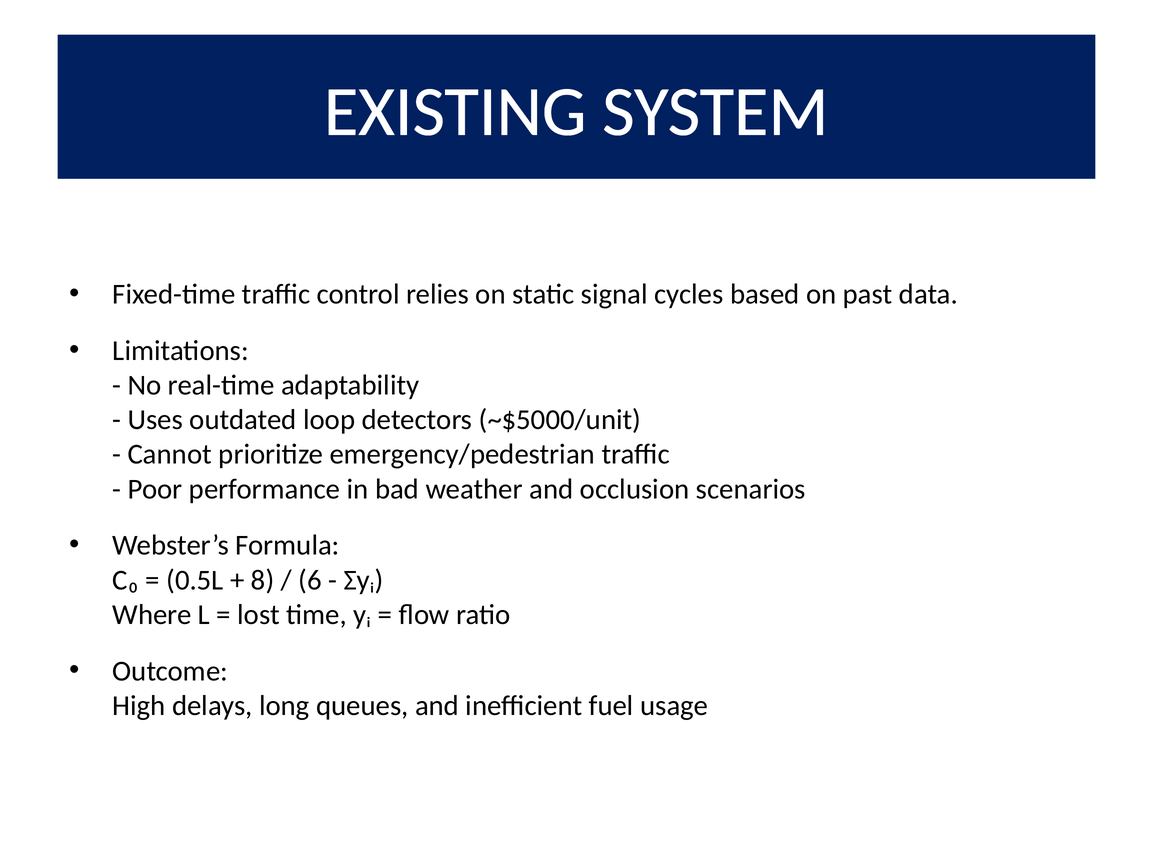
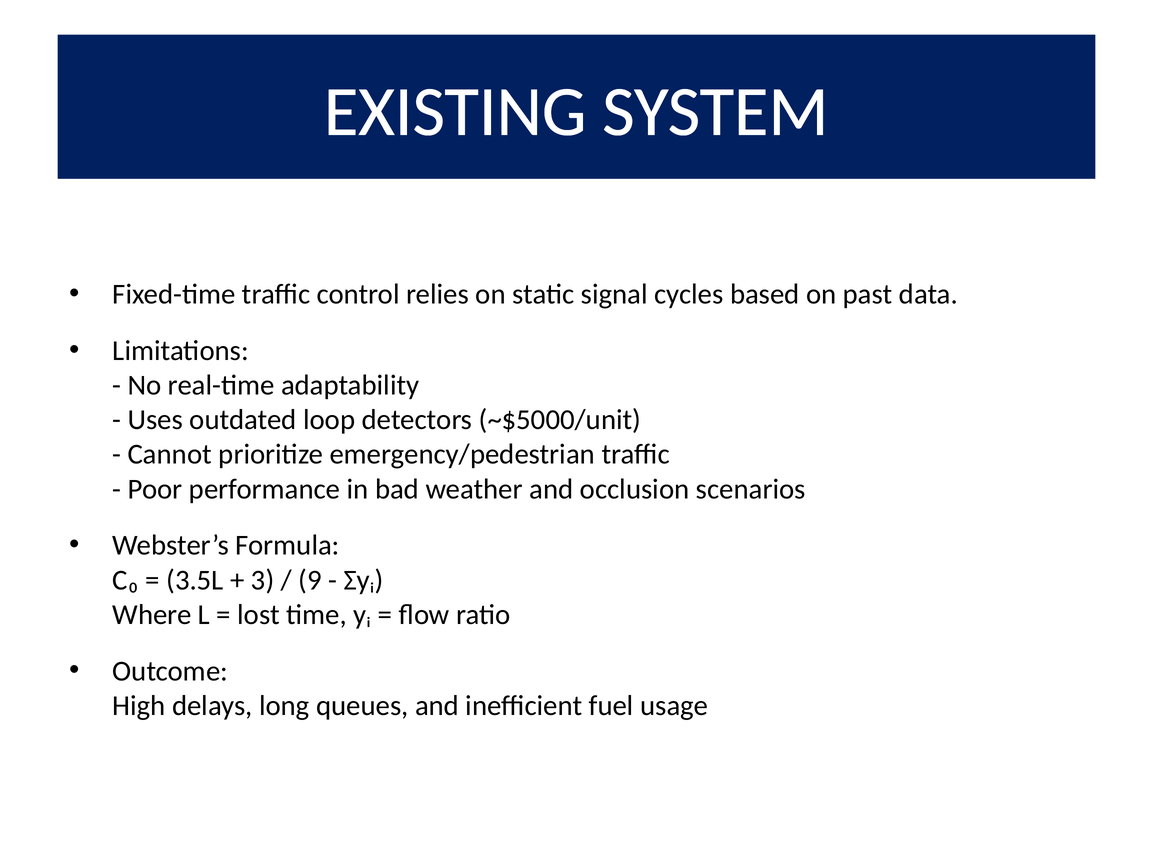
0.5L: 0.5L -> 3.5L (195, 580)
8: 8 -> 3 (263, 580)
6: 6 -> 9 (310, 580)
